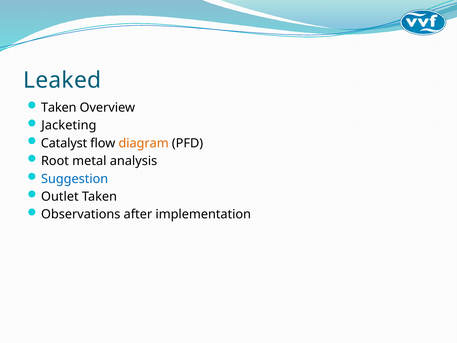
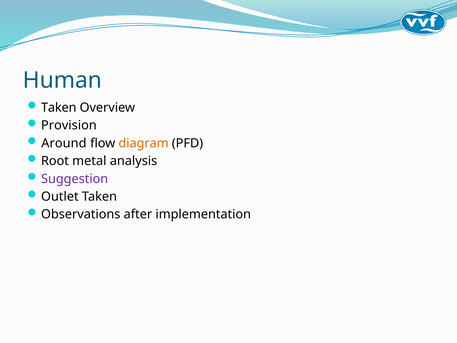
Leaked: Leaked -> Human (62, 80)
Jacketing: Jacketing -> Provision (69, 125)
Catalyst: Catalyst -> Around (64, 143)
Suggestion colour: blue -> purple (75, 179)
